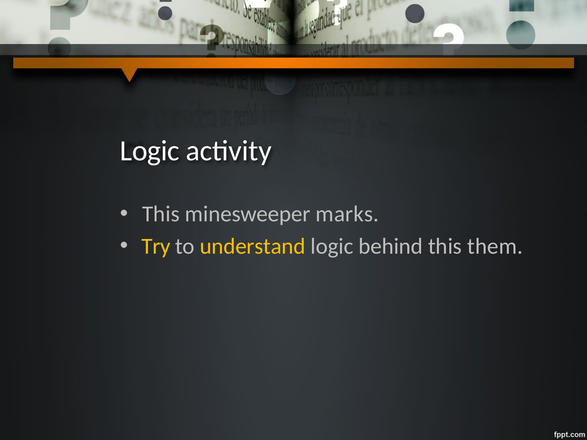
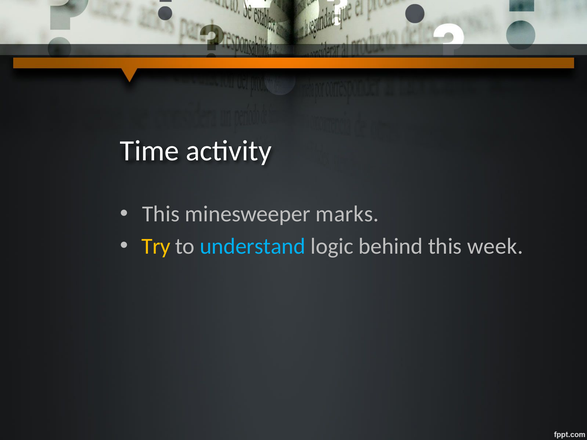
Logic: Logic -> Time (150, 151)
understand colour: yellow -> light blue (253, 247)
them: them -> week (495, 247)
